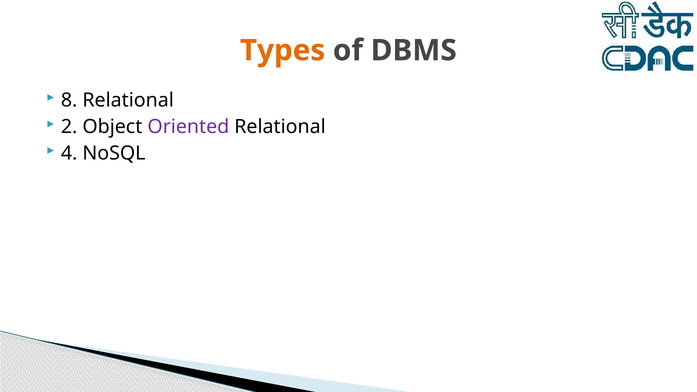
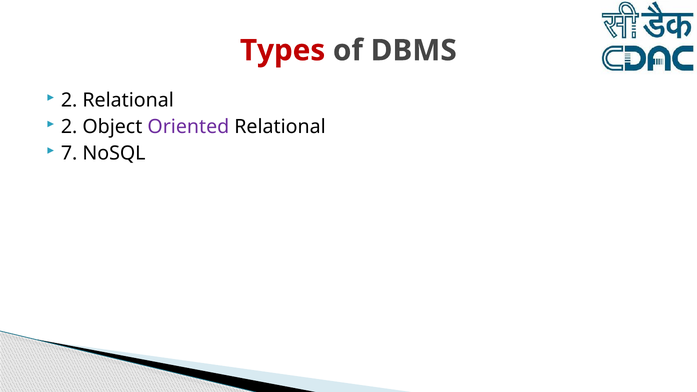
Types colour: orange -> red (283, 50)
8: 8 -> 2 (69, 100)
4: 4 -> 7 (69, 153)
